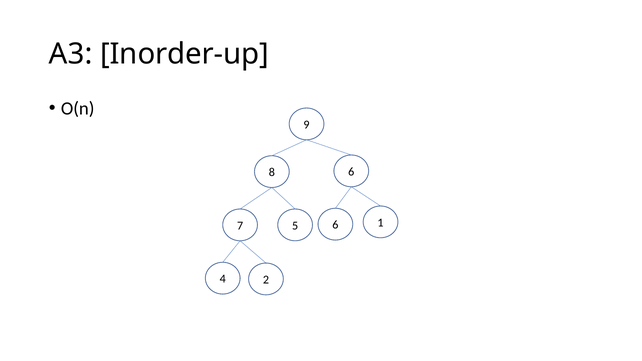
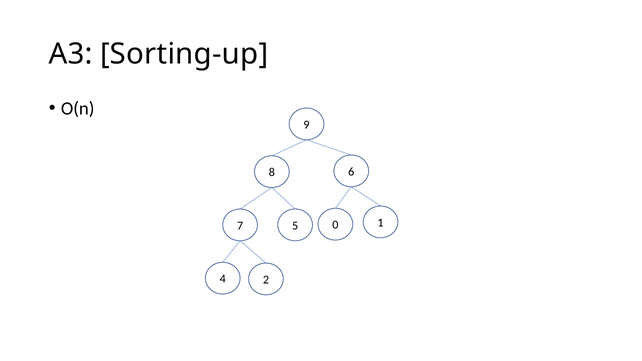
Inorder-up: Inorder-up -> Sorting-up (184, 54)
5 6: 6 -> 0 (335, 225)
